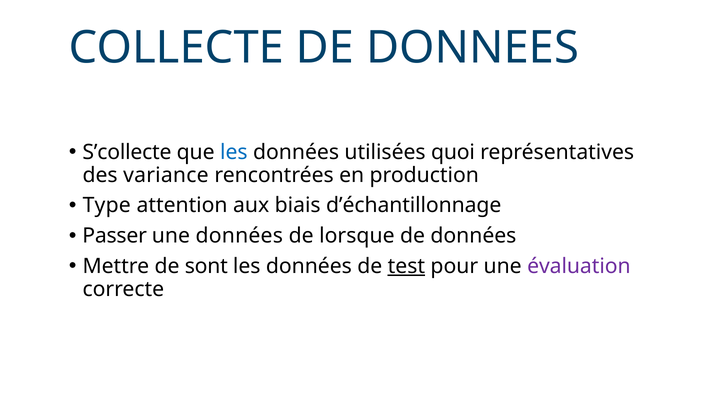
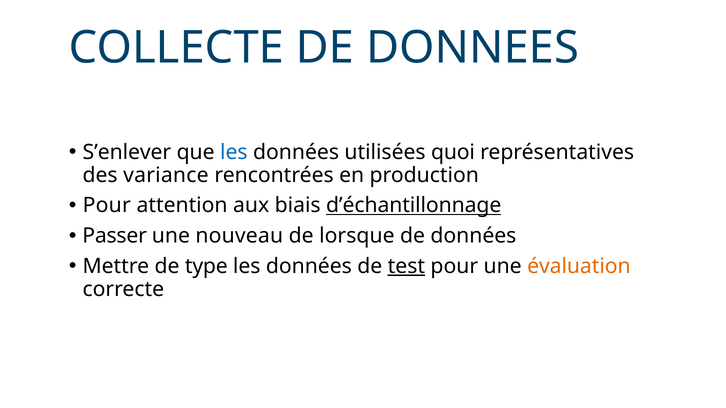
S’collecte: S’collecte -> S’enlever (127, 152)
Type: Type -> Pour (107, 206)
d’échantillonnage underline: none -> present (414, 206)
une données: données -> nouveau (239, 236)
sont: sont -> type (206, 267)
évaluation colour: purple -> orange (579, 267)
